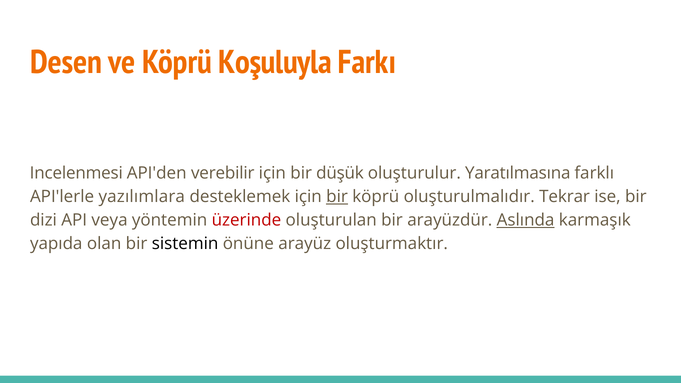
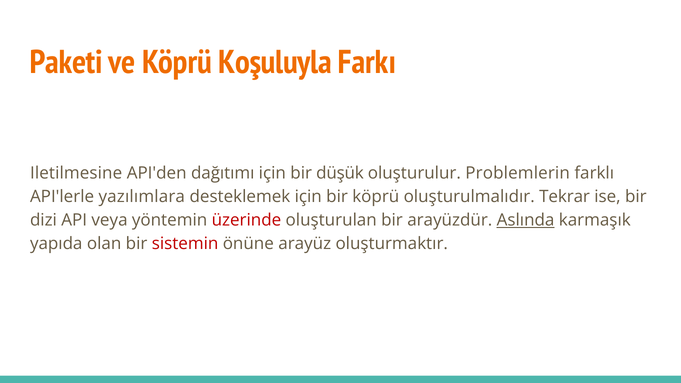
Desen: Desen -> Paketi (66, 62)
Incelenmesi: Incelenmesi -> Iletilmesine (76, 173)
verebilir: verebilir -> dağıtımı (223, 173)
Yaratılmasına: Yaratılmasına -> Problemlerin (518, 173)
bir underline: present -> none (337, 197)
sistemin colour: black -> red (185, 244)
